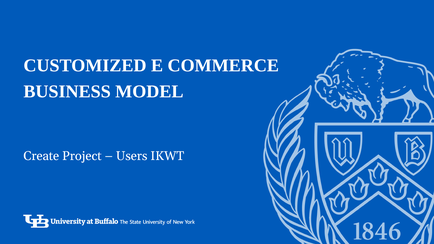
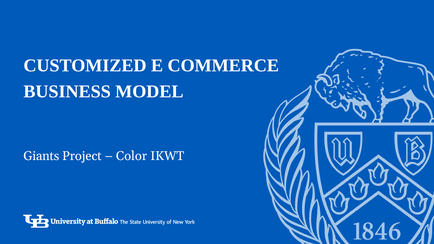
Create: Create -> Giants (41, 156)
Users: Users -> Color (132, 156)
